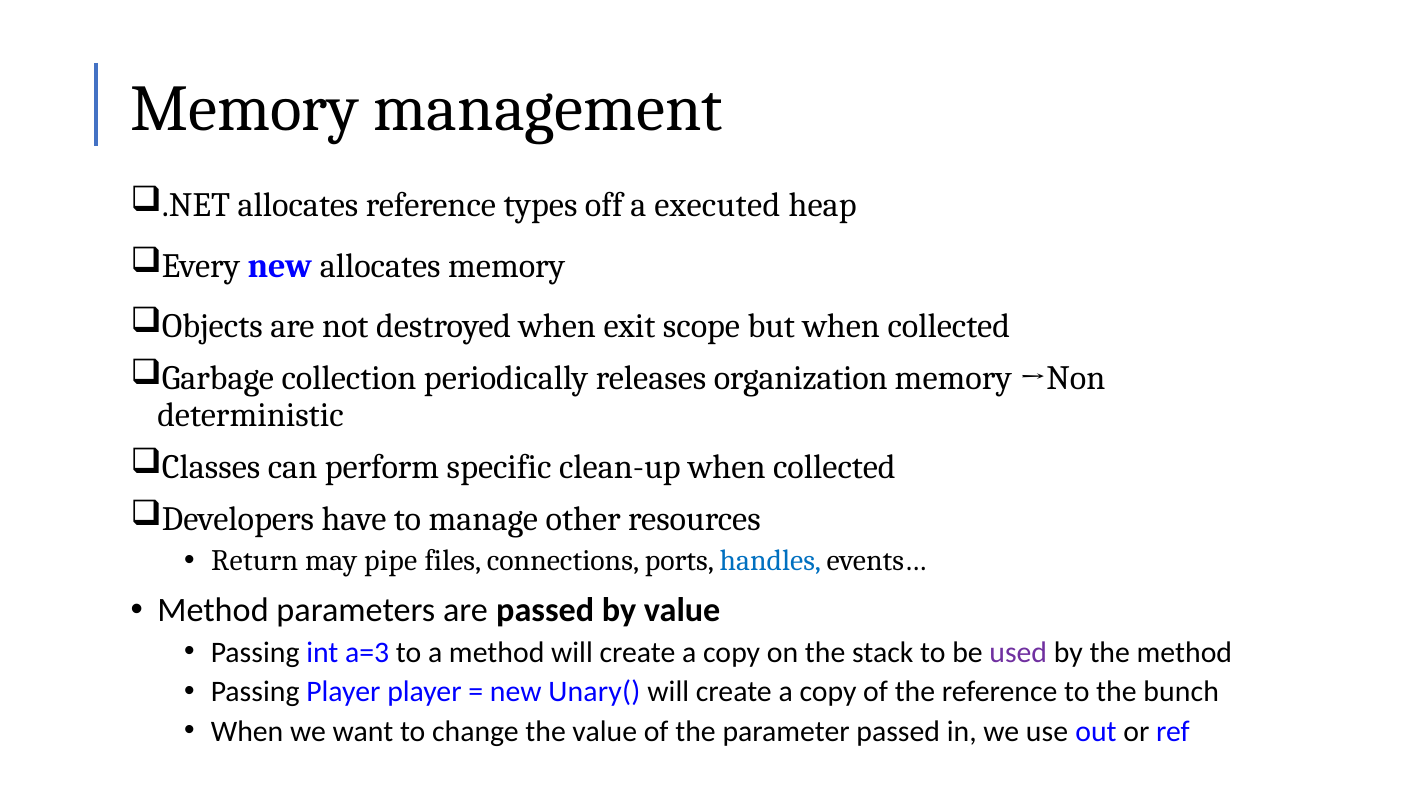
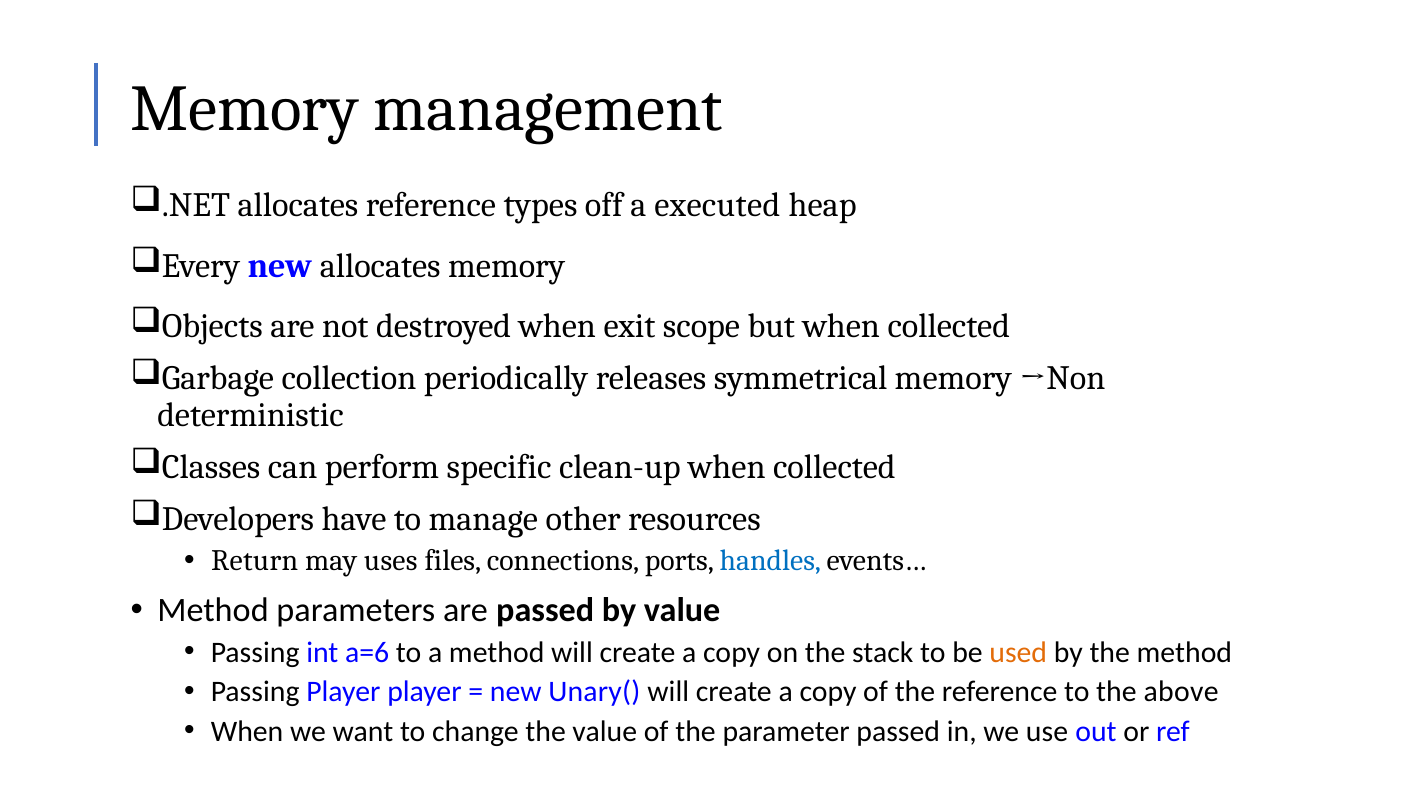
organization: organization -> symmetrical (801, 378)
pipe: pipe -> uses (391, 561)
a=3: a=3 -> a=6 (367, 652)
used colour: purple -> orange (1018, 652)
bunch: bunch -> above (1181, 691)
